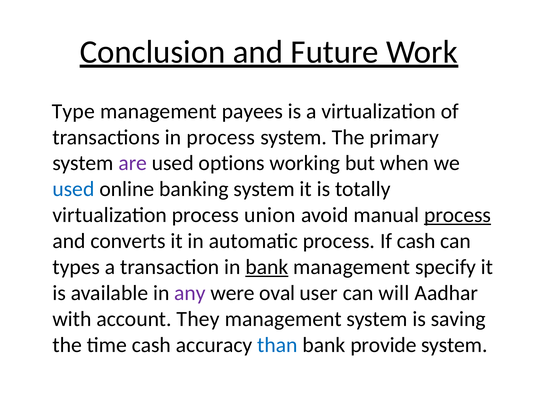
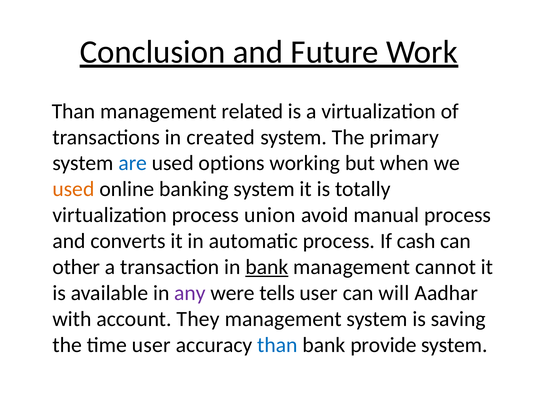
Type: Type -> Than (74, 111)
payees: payees -> related (252, 111)
in process: process -> created (221, 137)
are colour: purple -> blue (133, 163)
used colour: blue -> orange (73, 189)
process underline: present -> none (458, 215)
types: types -> other (76, 267)
specify: specify -> cannot (446, 267)
oval: oval -> tells (277, 293)
time cash: cash -> user (151, 345)
